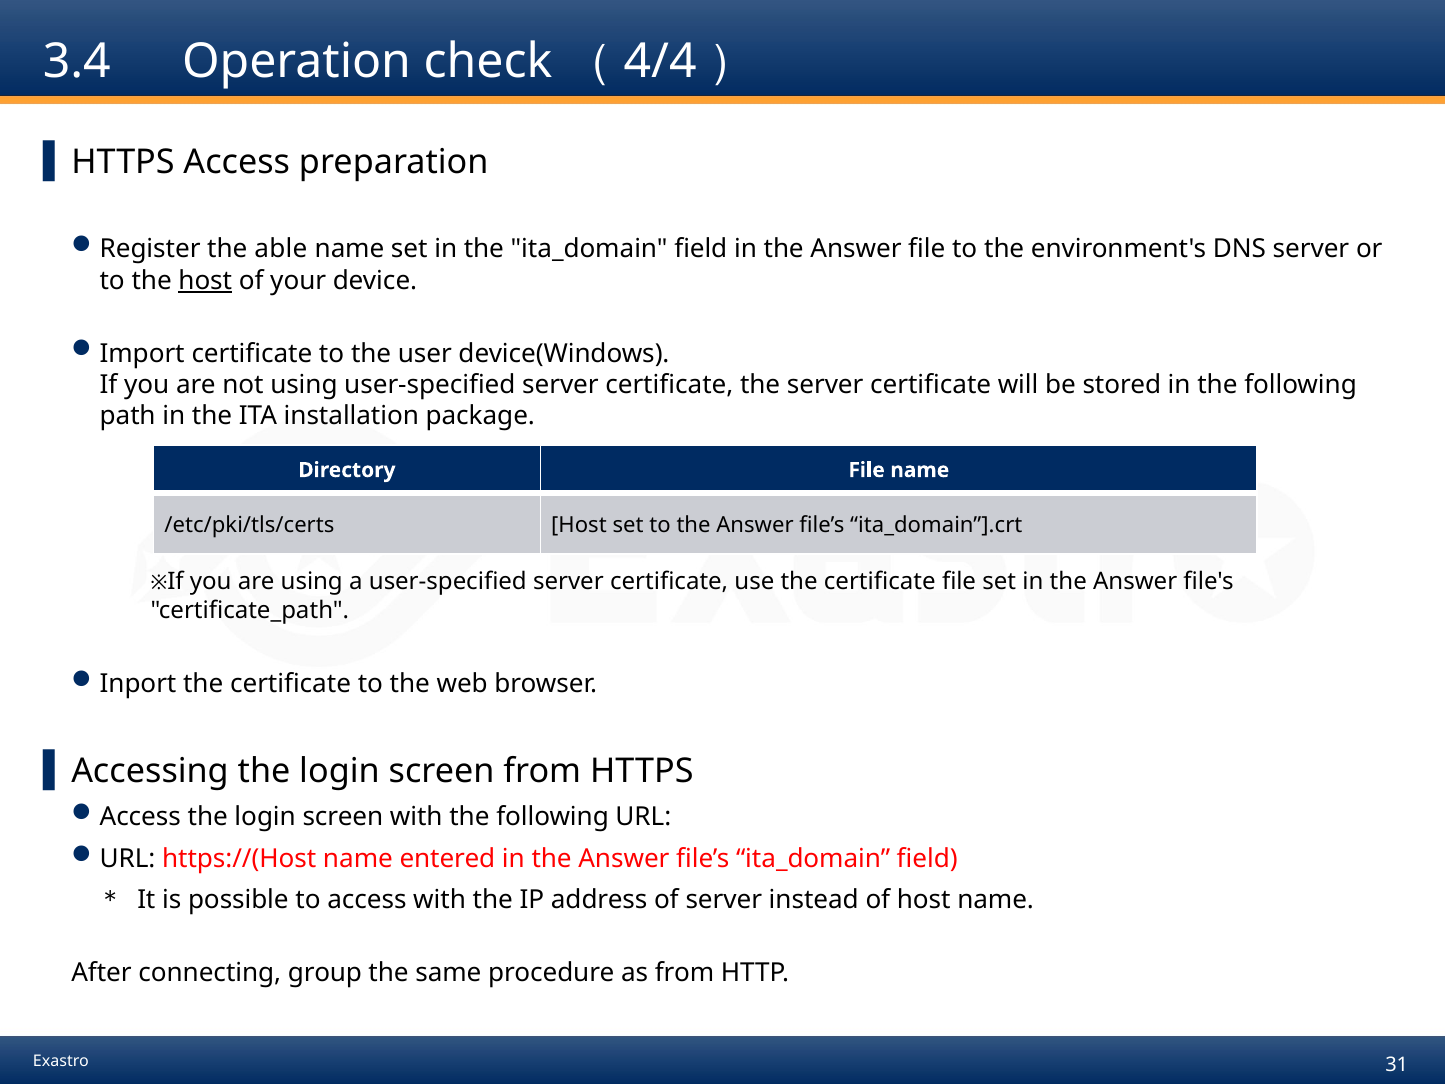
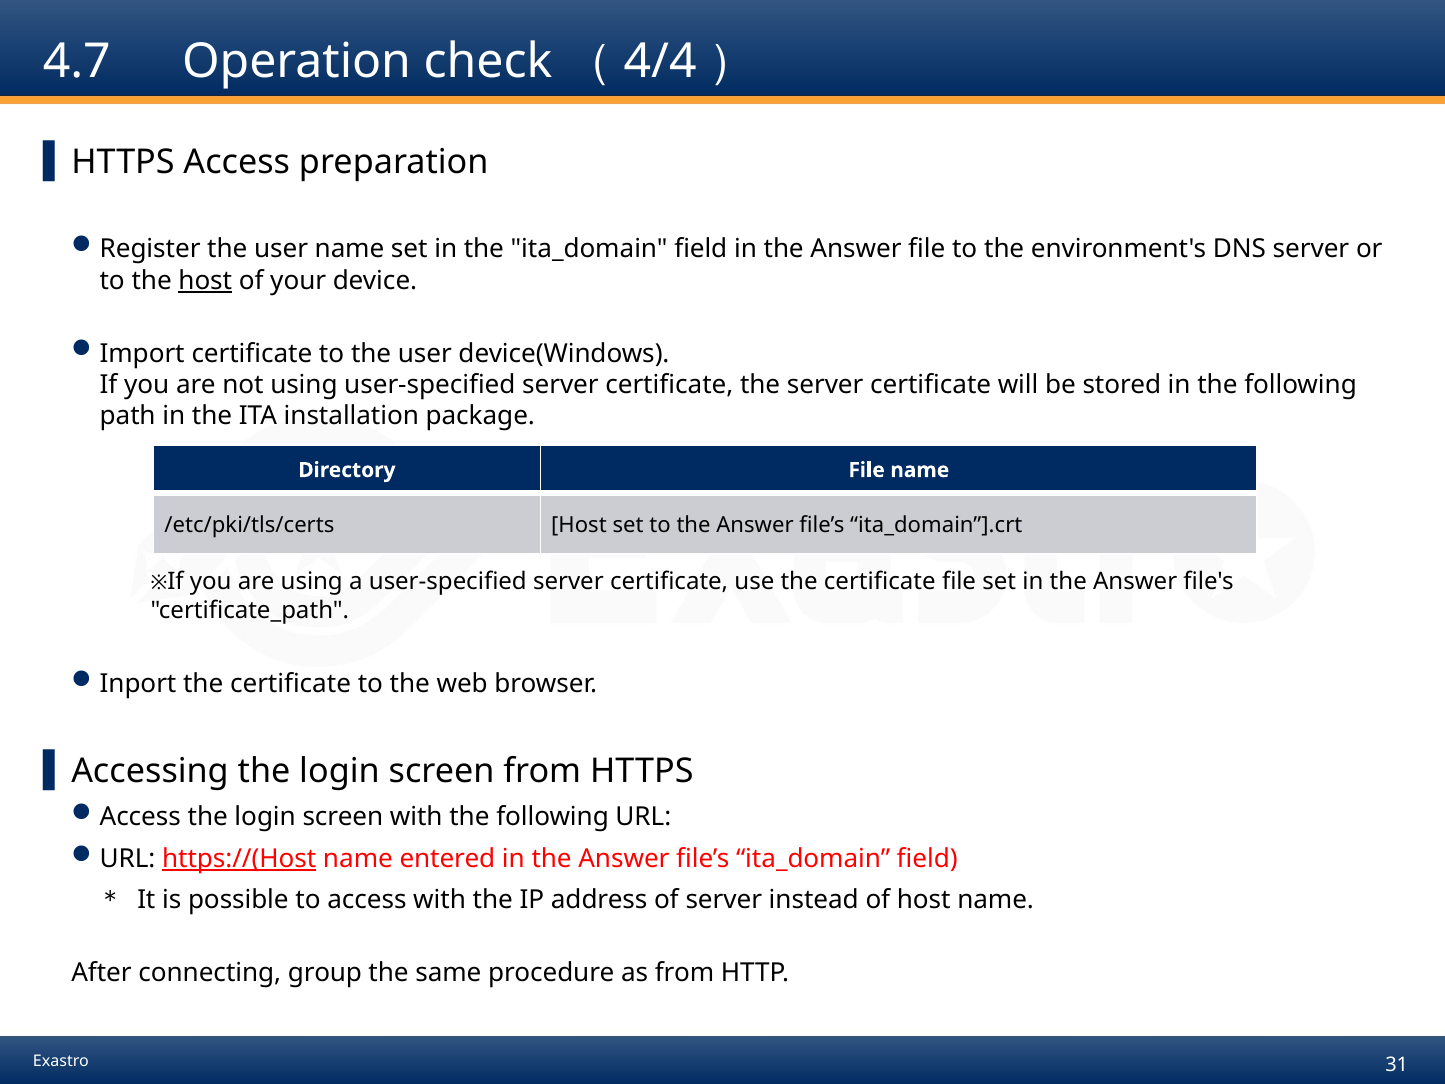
3.4: 3.4 -> 4.7 (77, 61)
Register the able: able -> user (281, 249)
https://(Host underline: none -> present (239, 858)
